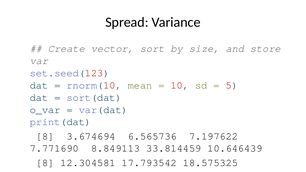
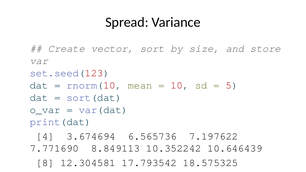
8: 8 -> 4 (45, 136)
33.814459: 33.814459 -> 10.352242 (174, 148)
